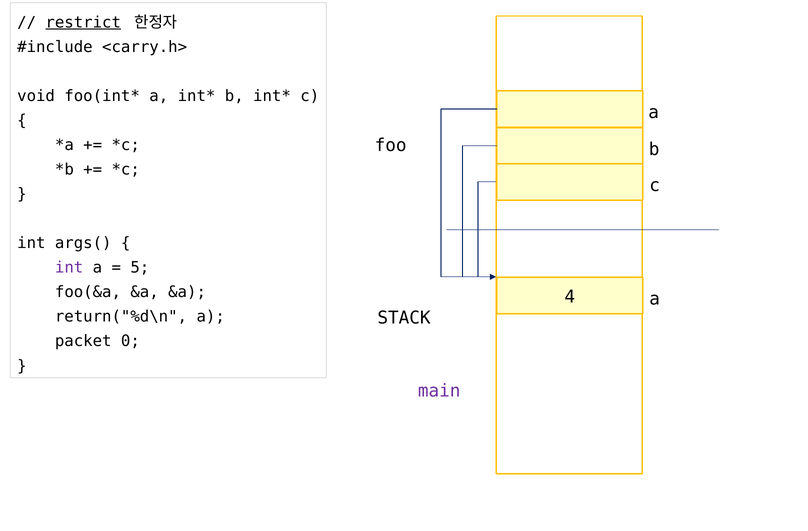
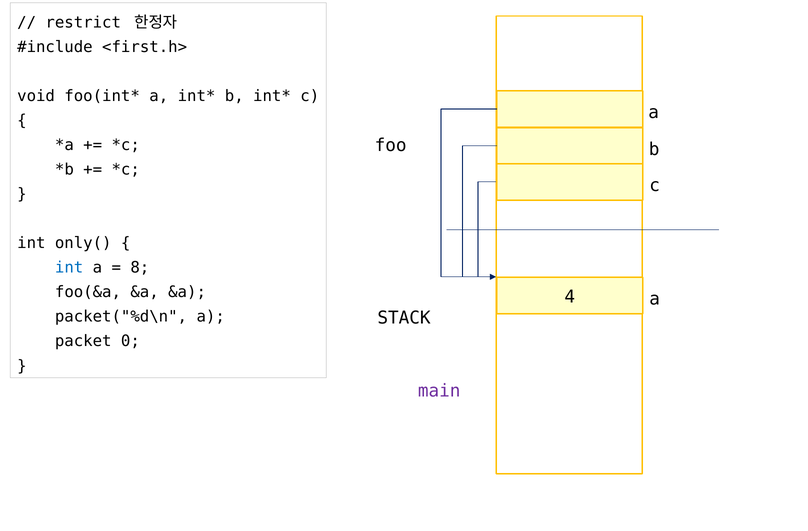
restrict underline: present -> none (83, 22)
<carry.h>: <carry.h> -> <first.h> (145, 47)
args(: args( -> only( (83, 243)
int colour: purple -> blue (69, 268)
5: 5 -> 8 (140, 268)
return("%d\n: return("%d\n -> packet("%d\n (121, 317)
